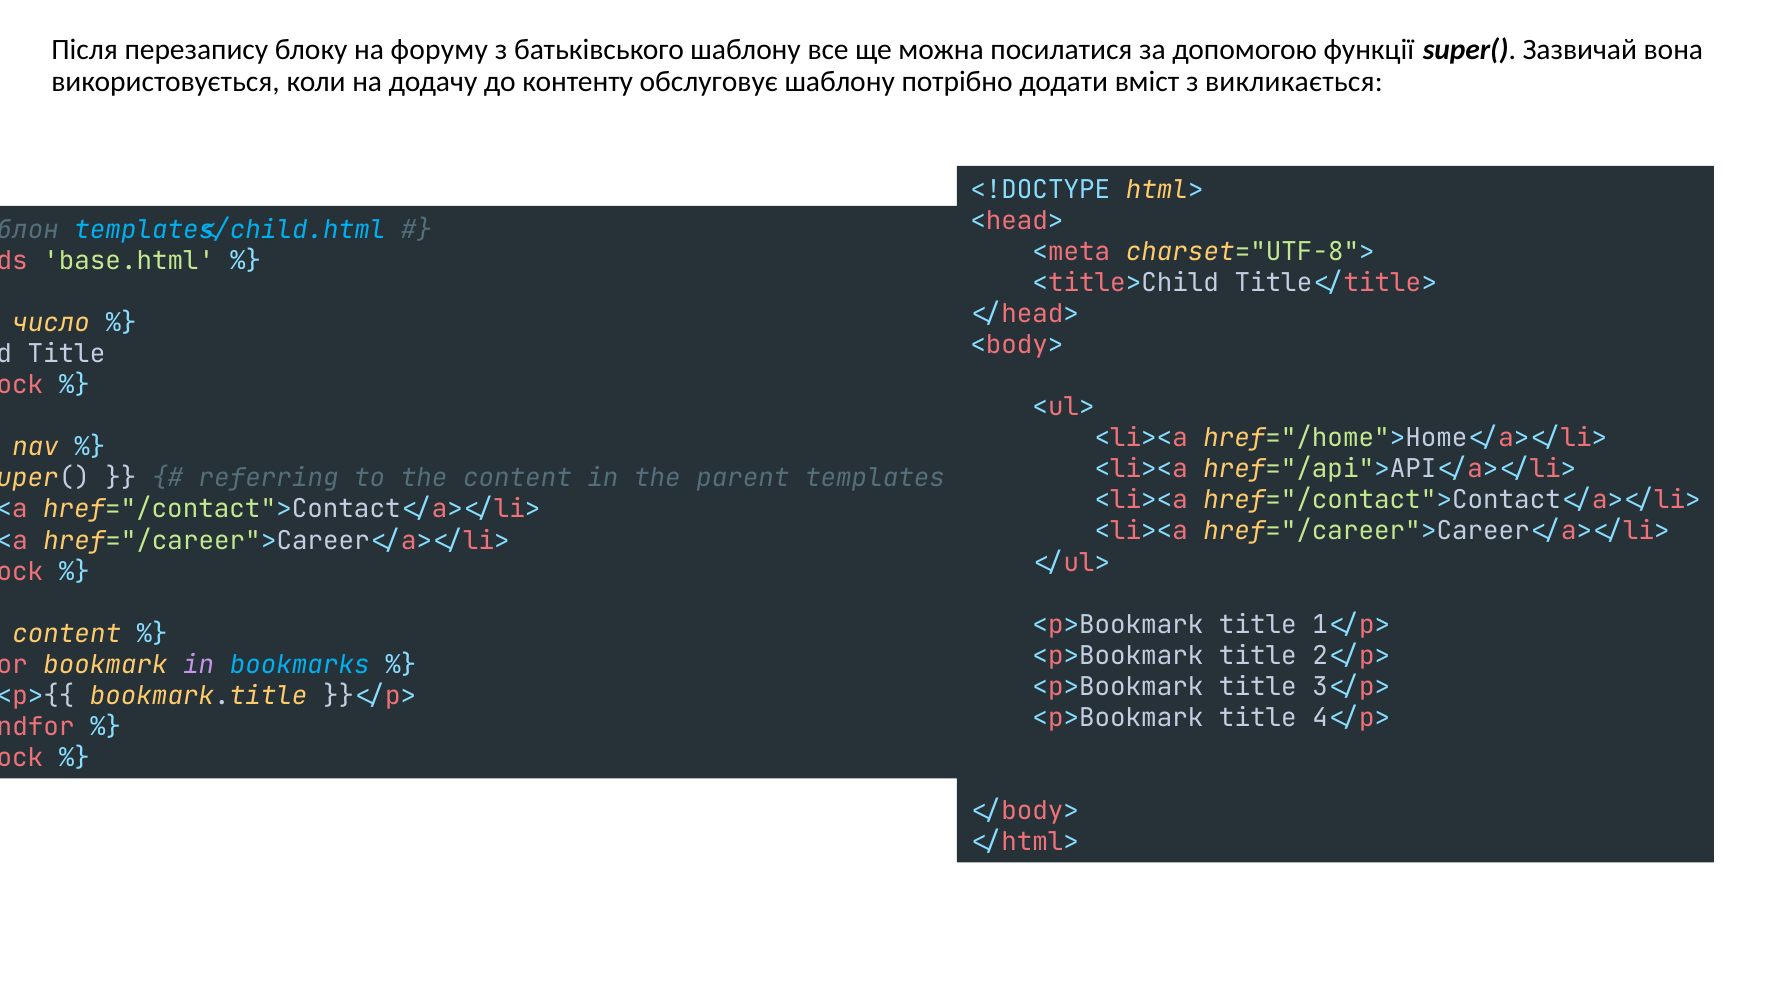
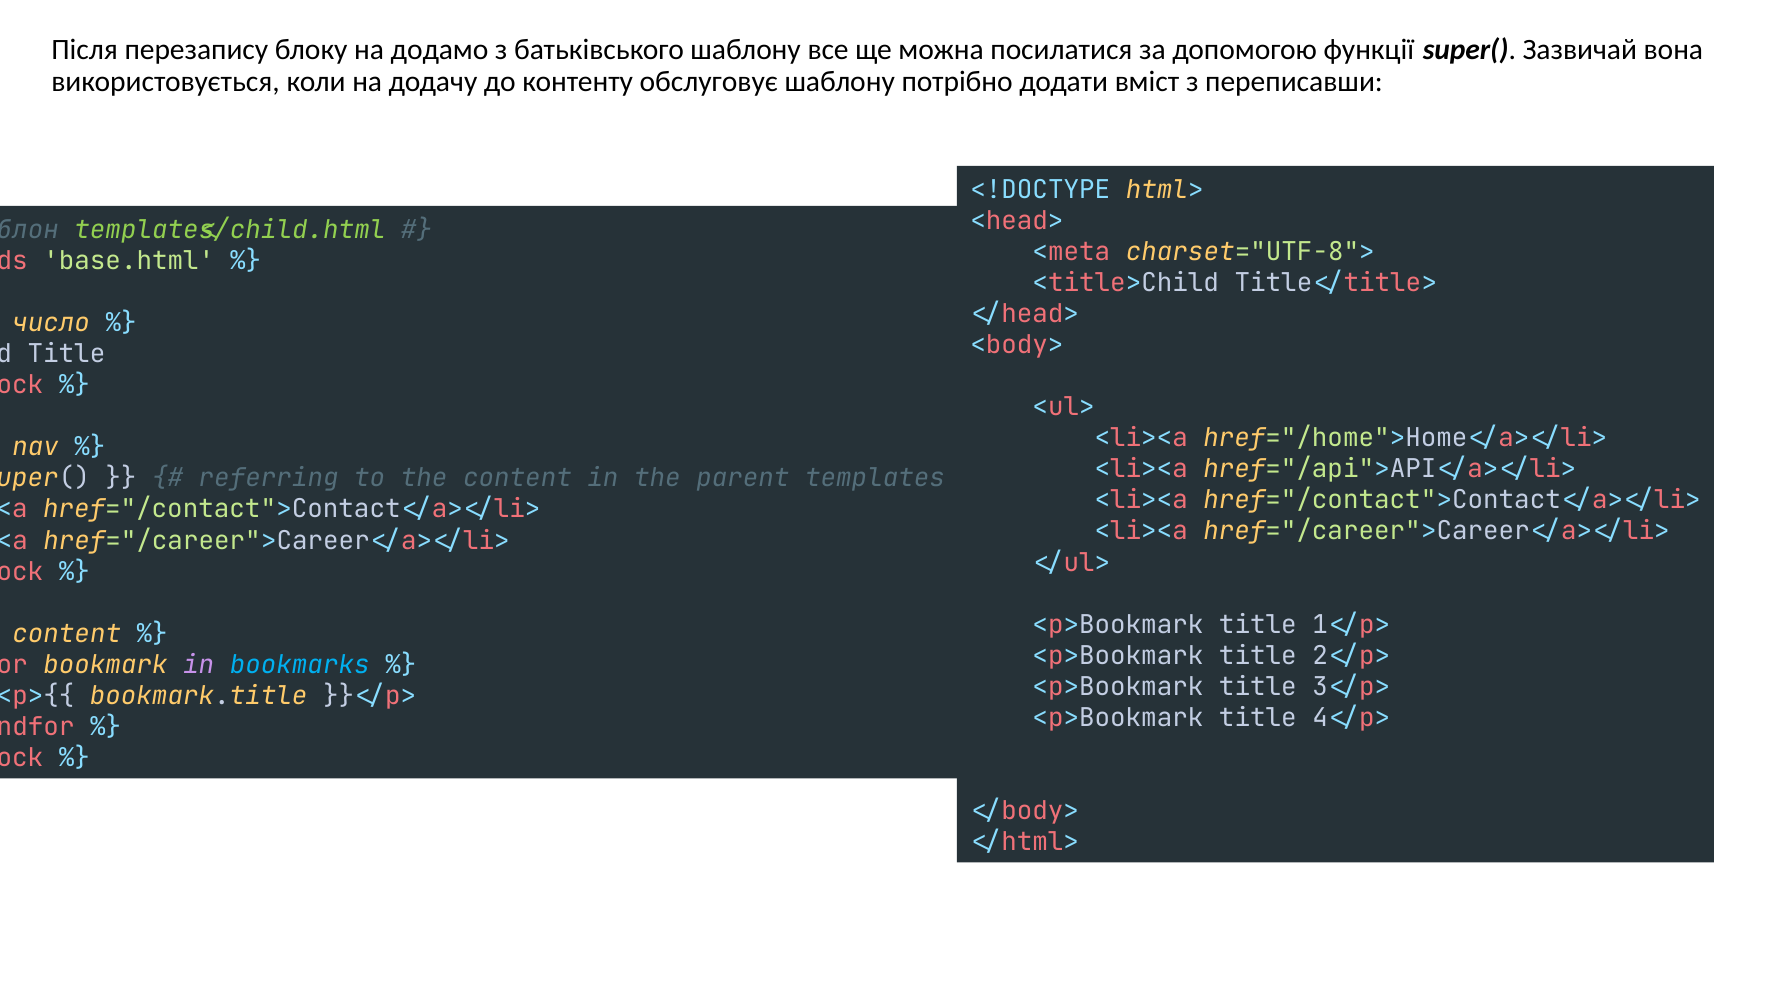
форуму: форуму -> додамо (440, 50)
викликається: викликається -> переписавши (1294, 82)
templates/child.html colour: light blue -> light green (230, 230)
